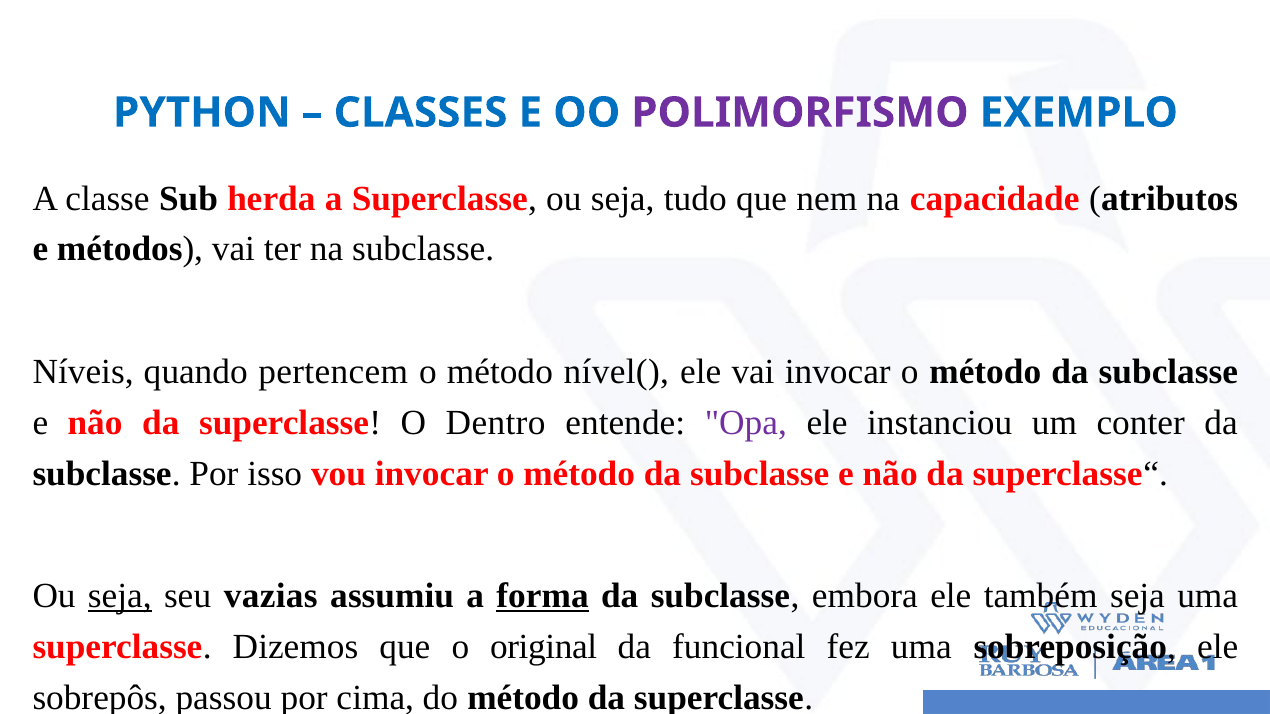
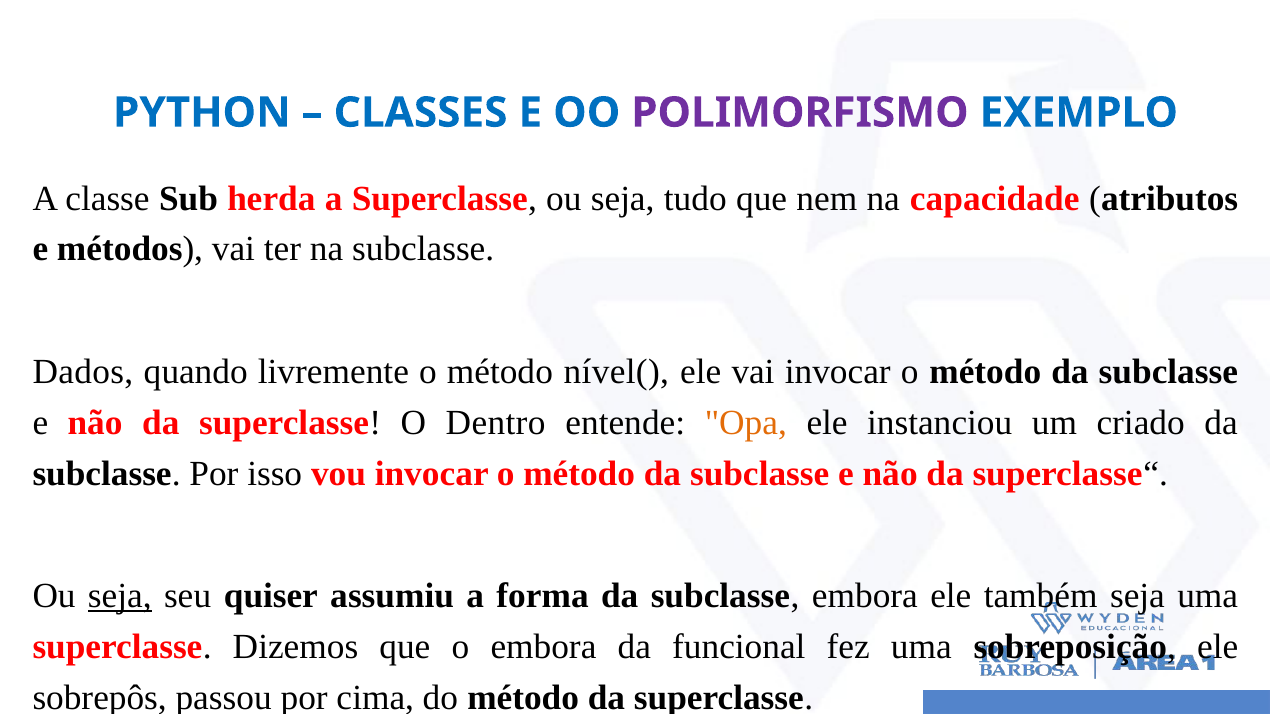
Níveis: Níveis -> Dados (83, 372)
pertencem: pertencem -> livremente (333, 372)
Opa colour: purple -> orange (746, 423)
conter: conter -> criado (1141, 423)
vazias: vazias -> quiser (271, 597)
forma underline: present -> none (543, 597)
o original: original -> embora (543, 647)
